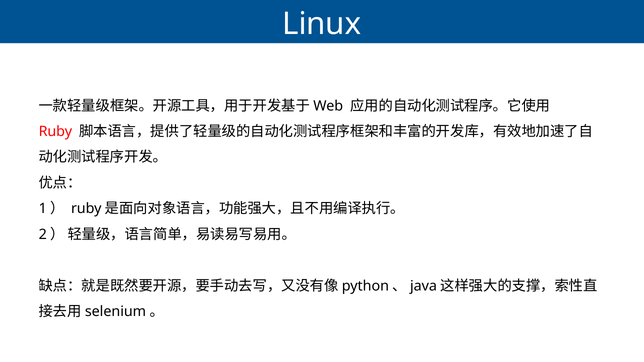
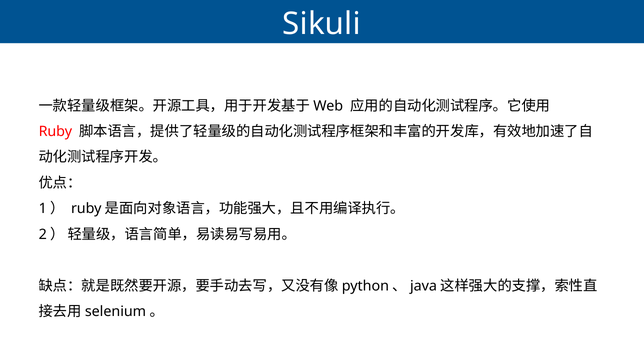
Linux: Linux -> Sikuli (322, 24)
